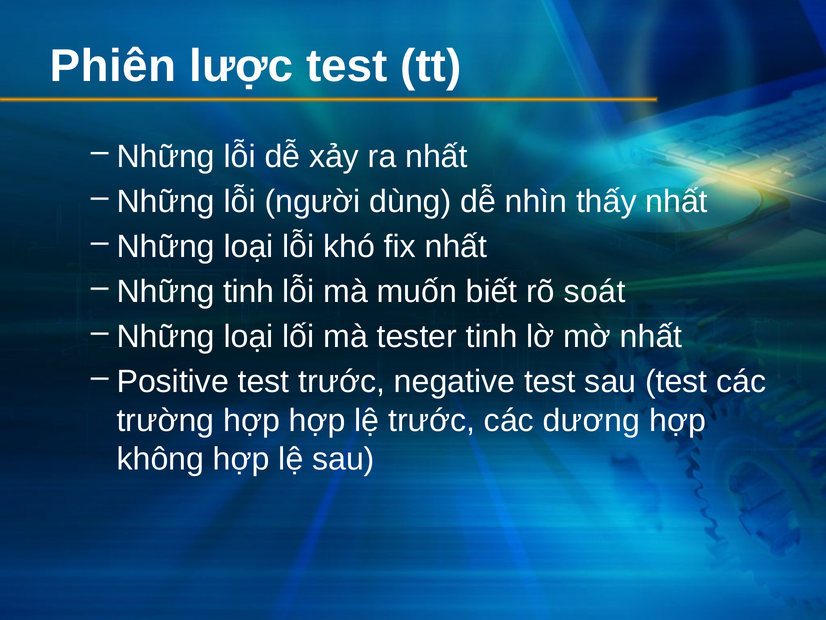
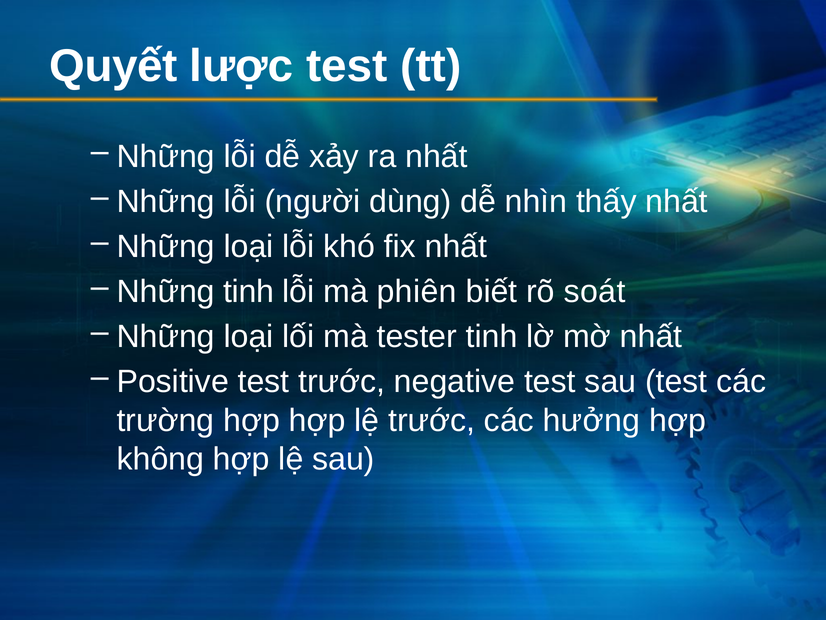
Phiên: Phiên -> Quyết (113, 66)
muốn: muốn -> phiên (417, 291)
dương: dương -> hưởng (591, 420)
